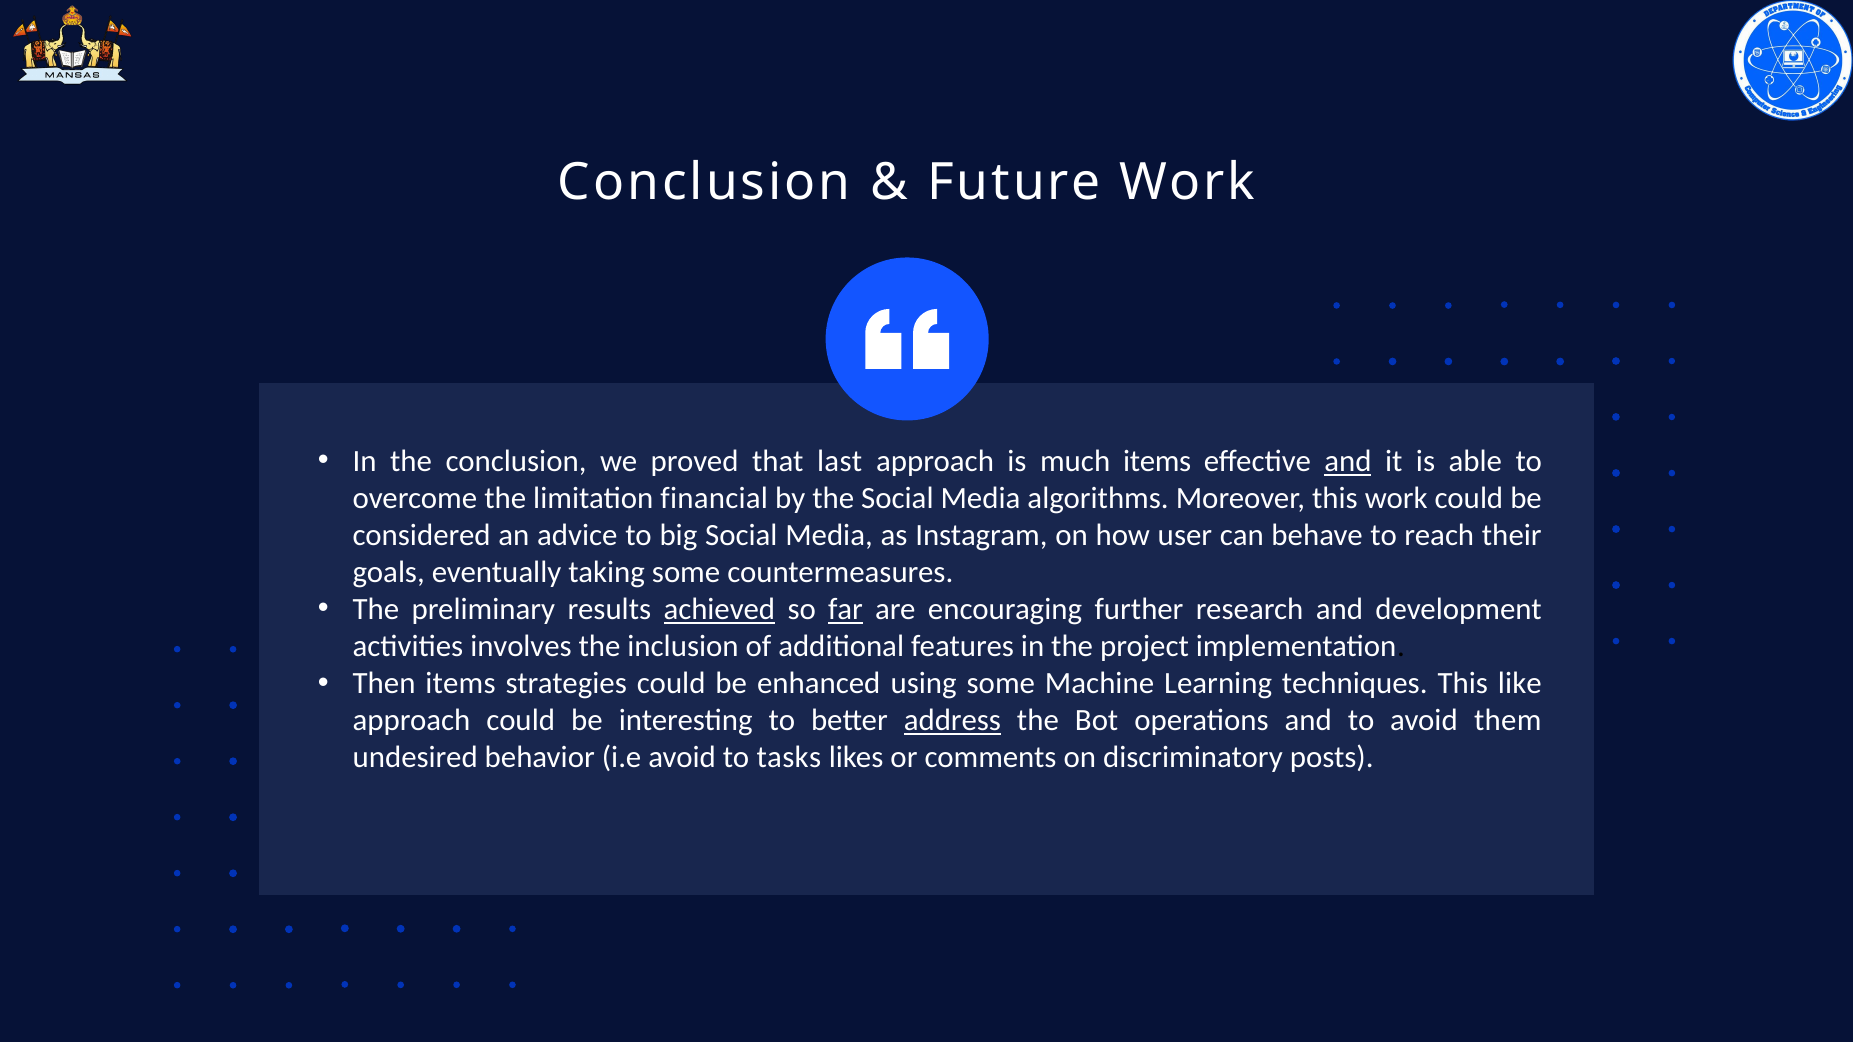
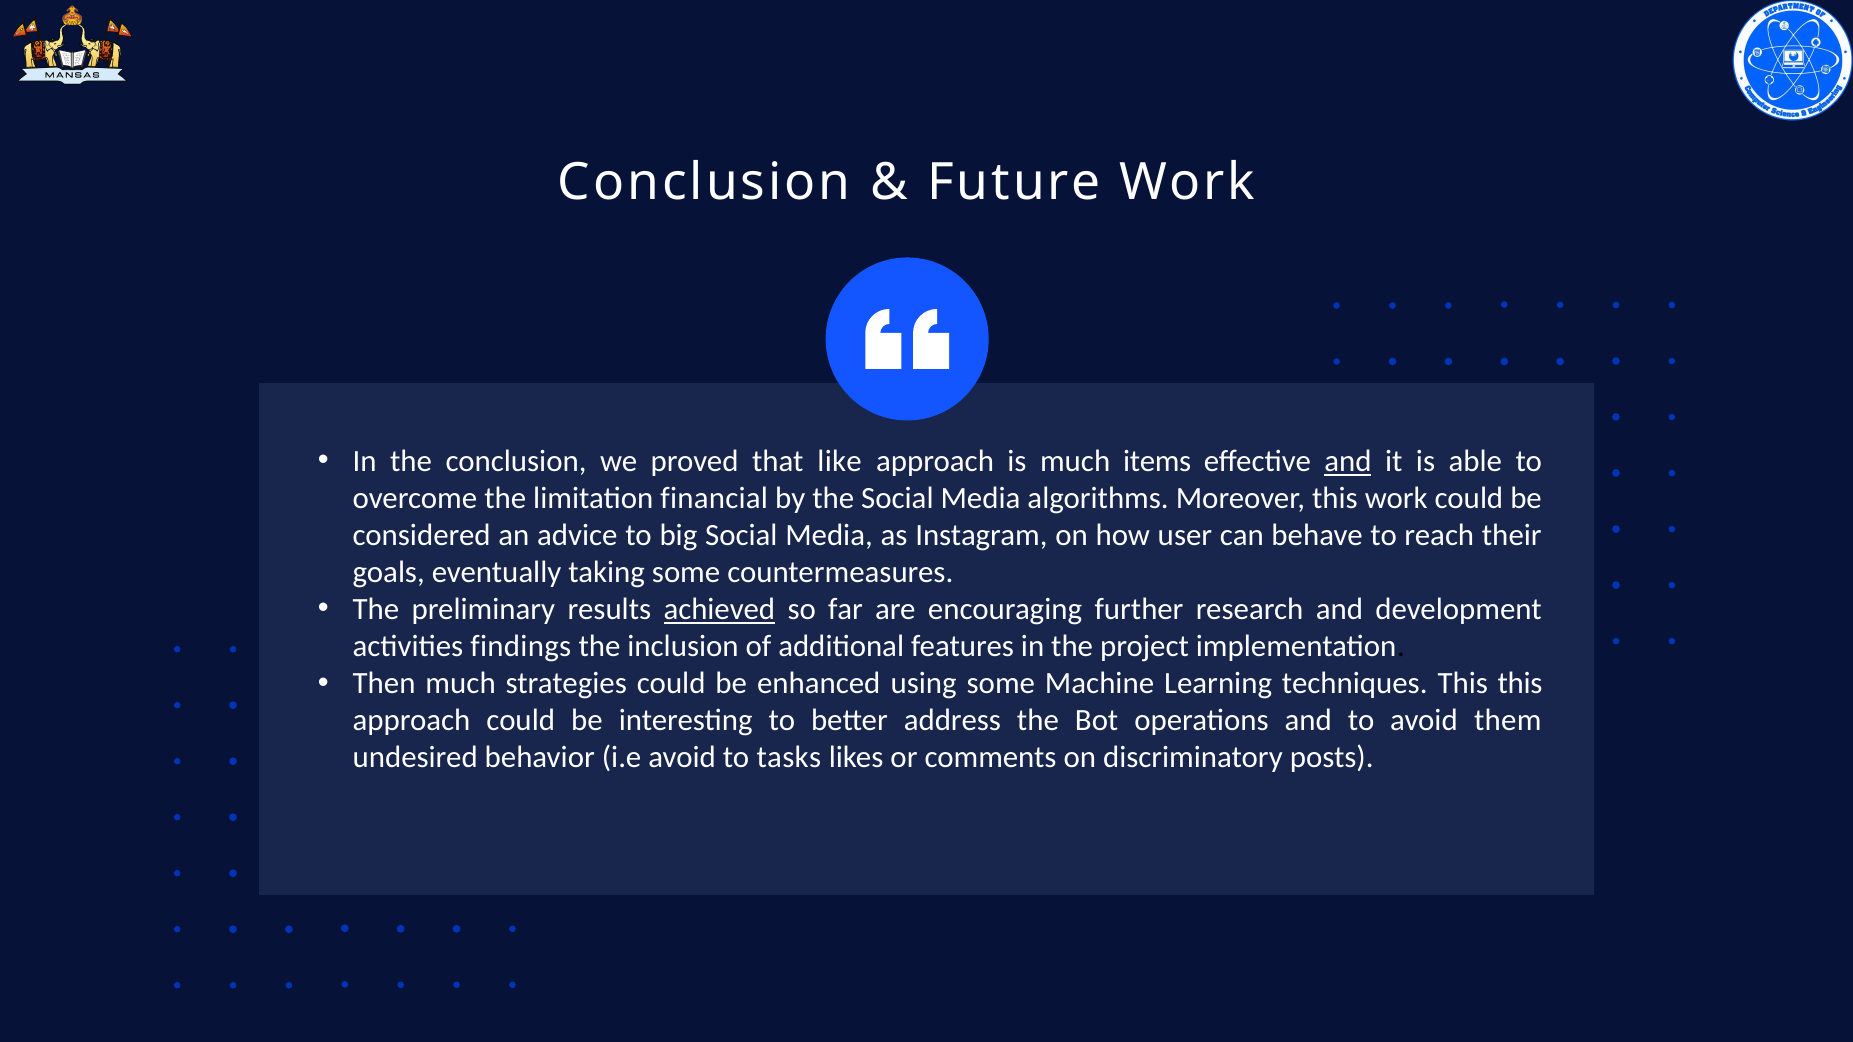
last: last -> like (840, 461)
far underline: present -> none (846, 610)
involves: involves -> findings (521, 647)
Then items: items -> much (461, 684)
This like: like -> this (1520, 684)
address underline: present -> none (952, 721)
